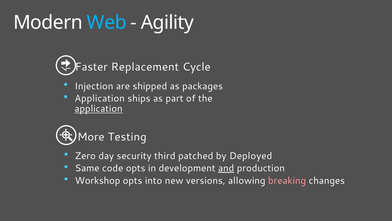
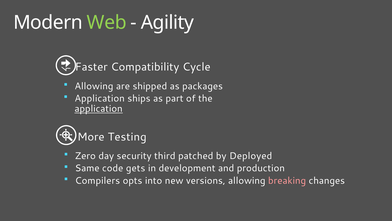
Web colour: light blue -> light green (107, 22)
Replacement: Replacement -> Compatibility (145, 67)
Injection: Injection -> Allowing (94, 86)
code opts: opts -> gets (136, 168)
and underline: present -> none (226, 168)
Workshop: Workshop -> Compilers (97, 180)
